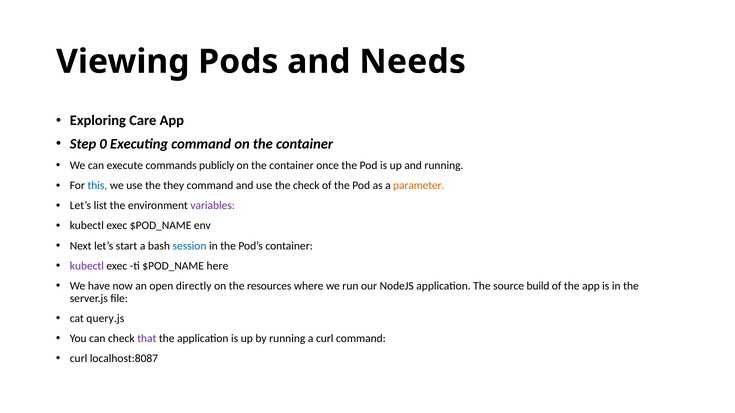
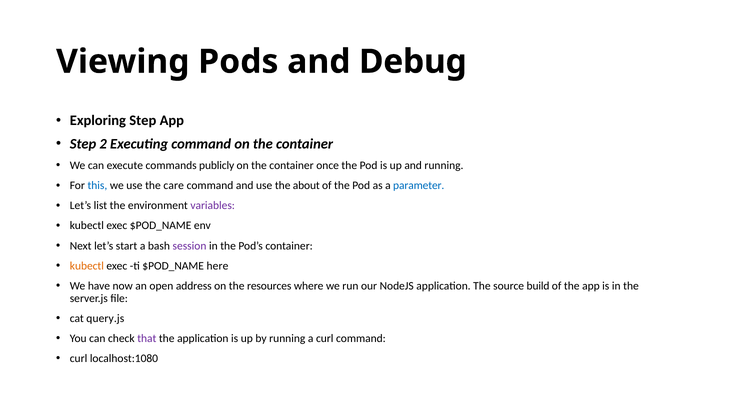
Needs: Needs -> Debug (413, 62)
Exploring Care: Care -> Step (143, 121)
0: 0 -> 2 (103, 144)
they: they -> care (174, 186)
the check: check -> about (306, 186)
parameter colour: orange -> blue (419, 186)
session colour: blue -> purple (190, 246)
kubectl colour: purple -> orange (87, 266)
directly: directly -> address (194, 286)
localhost:8087: localhost:8087 -> localhost:1080 (124, 359)
